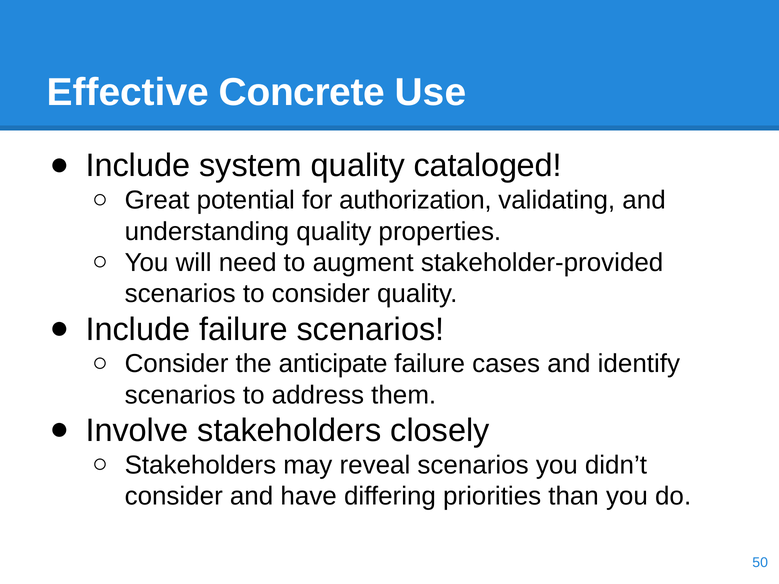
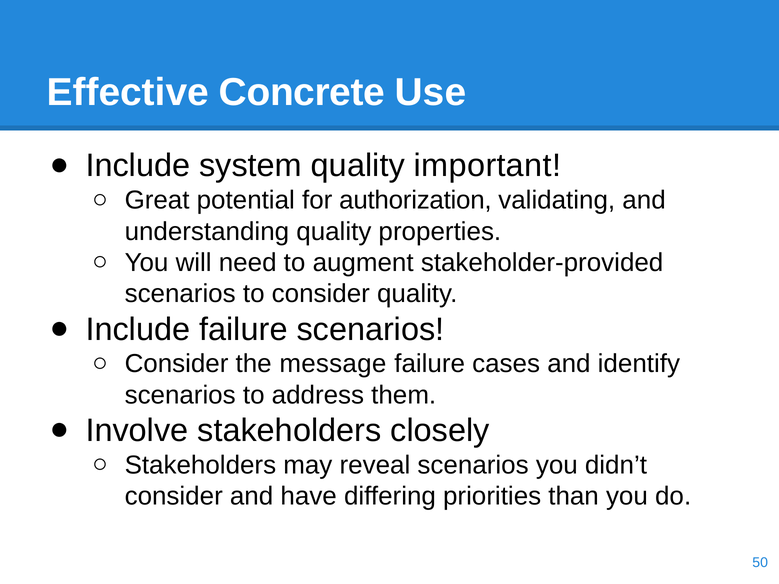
cataloged: cataloged -> important (487, 166)
anticipate: anticipate -> message (333, 364)
